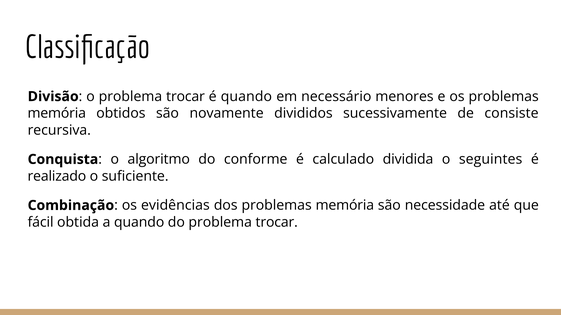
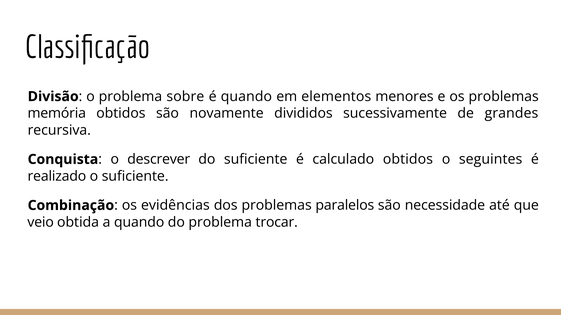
o problema trocar: trocar -> sobre (185, 97)
necessário: necessário -> elementos (336, 97)
consiste: consiste -> grandes (511, 113)
algoritmo: algoritmo -> descrever (159, 160)
do conforme: conforme -> suficiente (256, 160)
calculado dividida: dividida -> obtidos (408, 160)
dos problemas memória: memória -> paralelos (345, 206)
fácil: fácil -> veio (41, 223)
